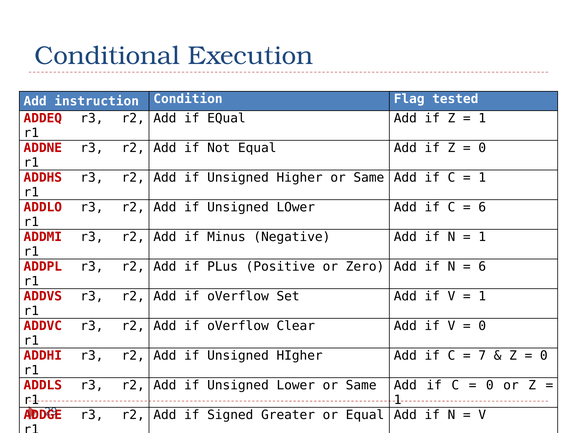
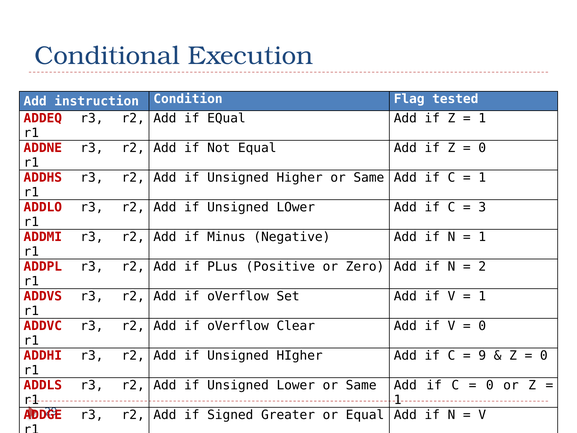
6: 6 -> 3 (482, 207)
6: 6 -> 2 (482, 266)
7: 7 -> 9 (482, 355)
